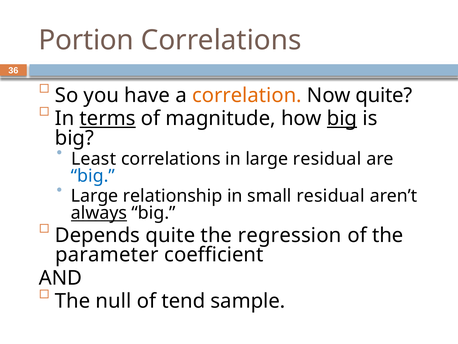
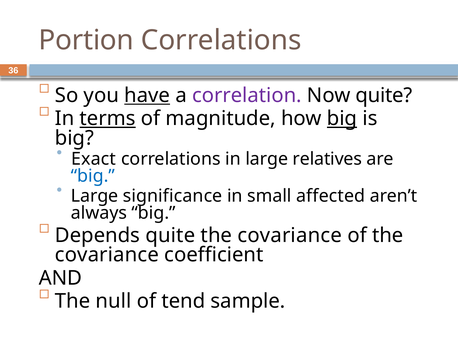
have underline: none -> present (147, 95)
correlation colour: orange -> purple (247, 95)
Least: Least -> Exact (94, 159)
large residual: residual -> relatives (327, 159)
relationship: relationship -> significance (173, 196)
small residual: residual -> affected (331, 196)
always underline: present -> none (99, 213)
regression: regression -> covariance (290, 235)
parameter: parameter -> covariance (107, 255)
